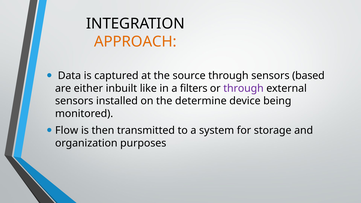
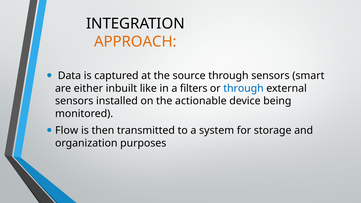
based: based -> smart (308, 76)
through colour: purple -> blue (244, 88)
determine: determine -> actionable (201, 101)
